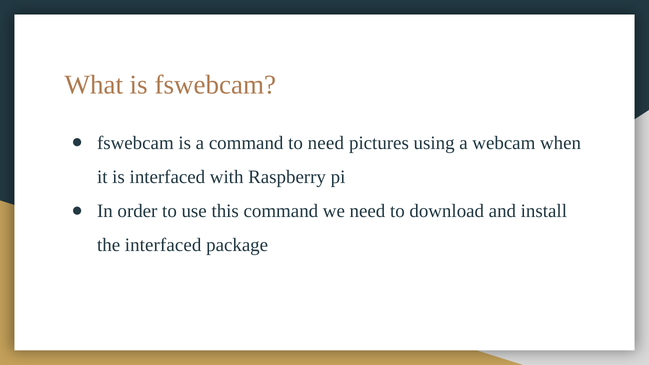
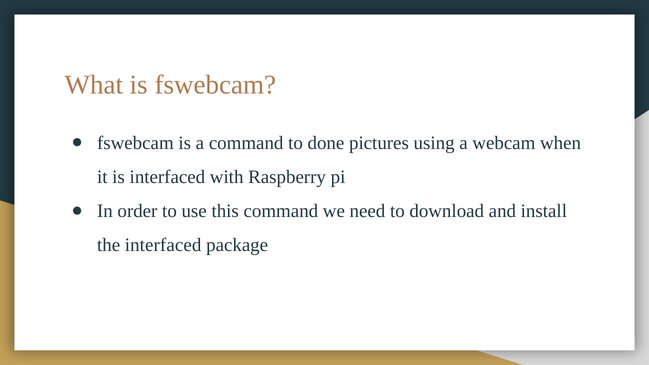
to need: need -> done (326, 143)
